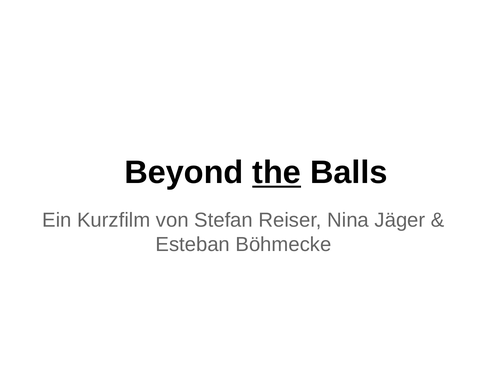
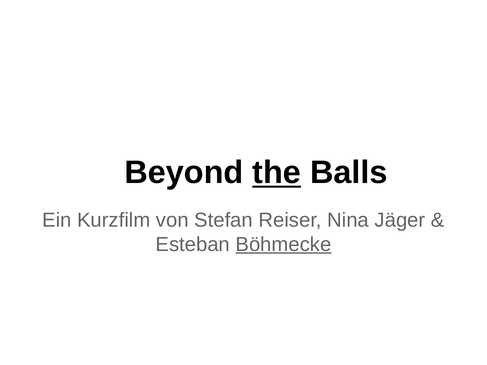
Böhmecke underline: none -> present (283, 244)
